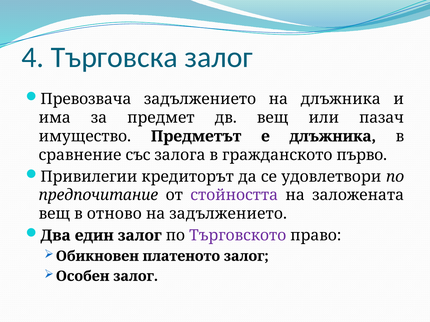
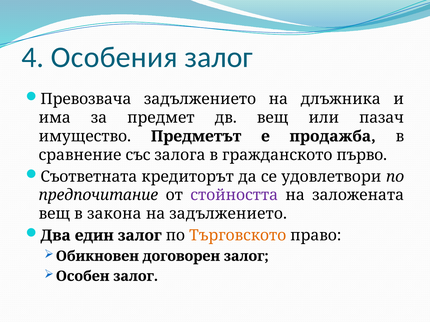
Търговска: Търговска -> Особения (114, 57)
е длъжника: длъжника -> продажба (333, 137)
Привилегии: Привилегии -> Съответната (89, 177)
отново: отново -> закона (114, 214)
Търговското colour: purple -> orange (238, 236)
платеното: платеното -> договорен (181, 257)
